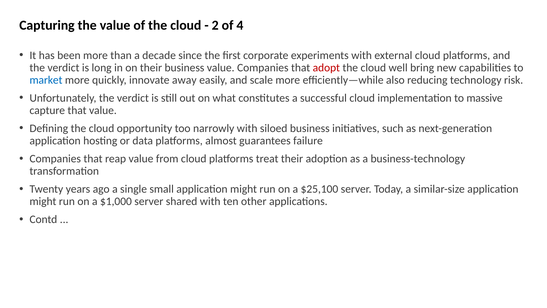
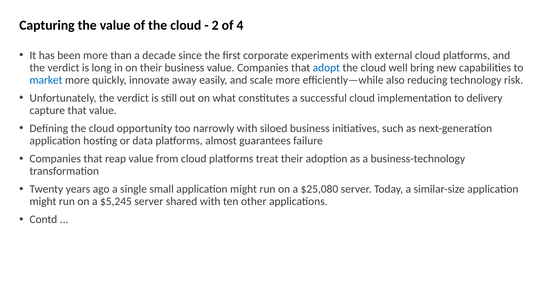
adopt colour: red -> blue (326, 68)
massive: massive -> delivery (485, 98)
$25,100: $25,100 -> $25,080 (319, 189)
$1,000: $1,000 -> $5,245 (116, 201)
